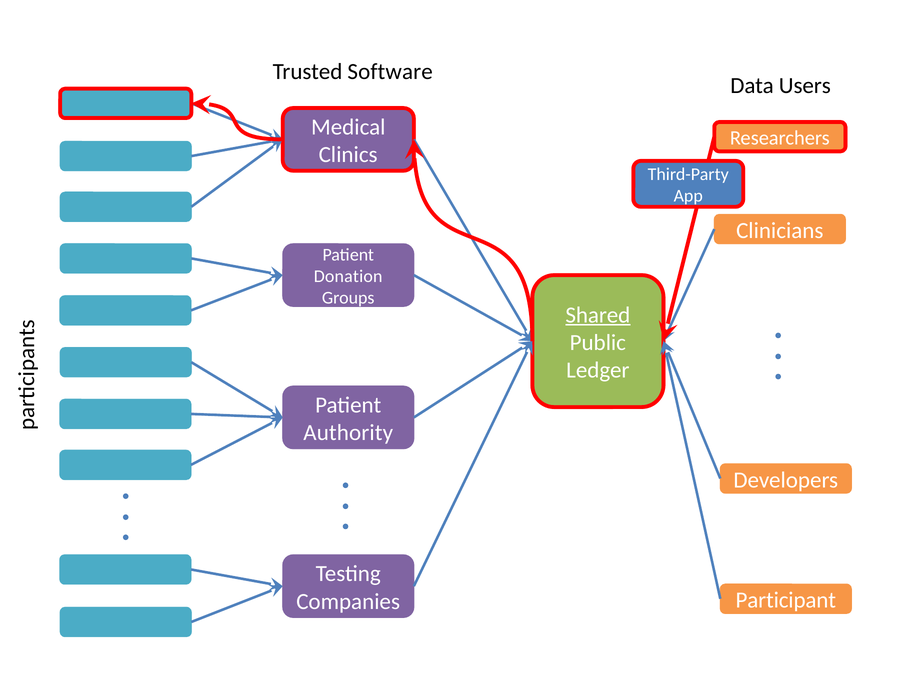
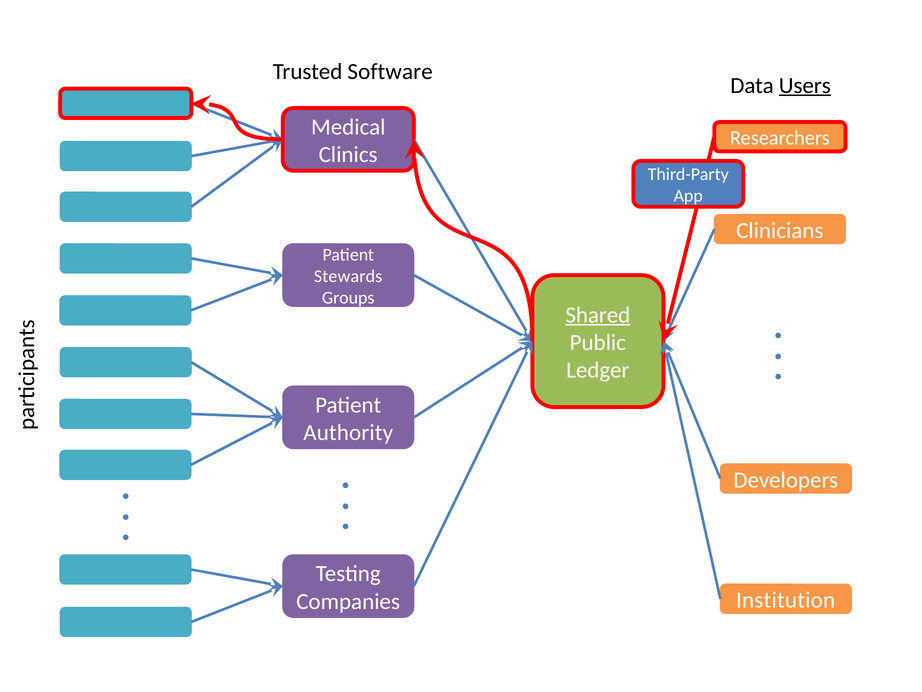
Users underline: none -> present (805, 85)
Donation: Donation -> Stewards (348, 276)
Participant: Participant -> Institution (786, 600)
